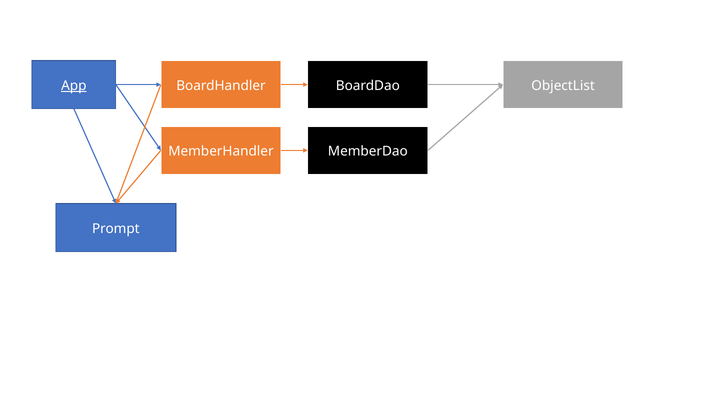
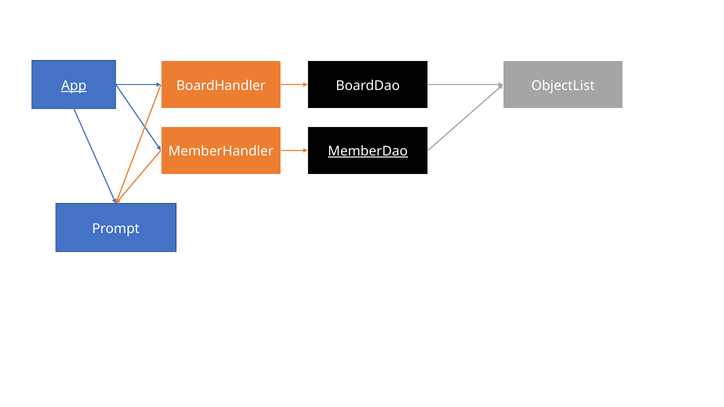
MemberDao underline: none -> present (368, 151)
